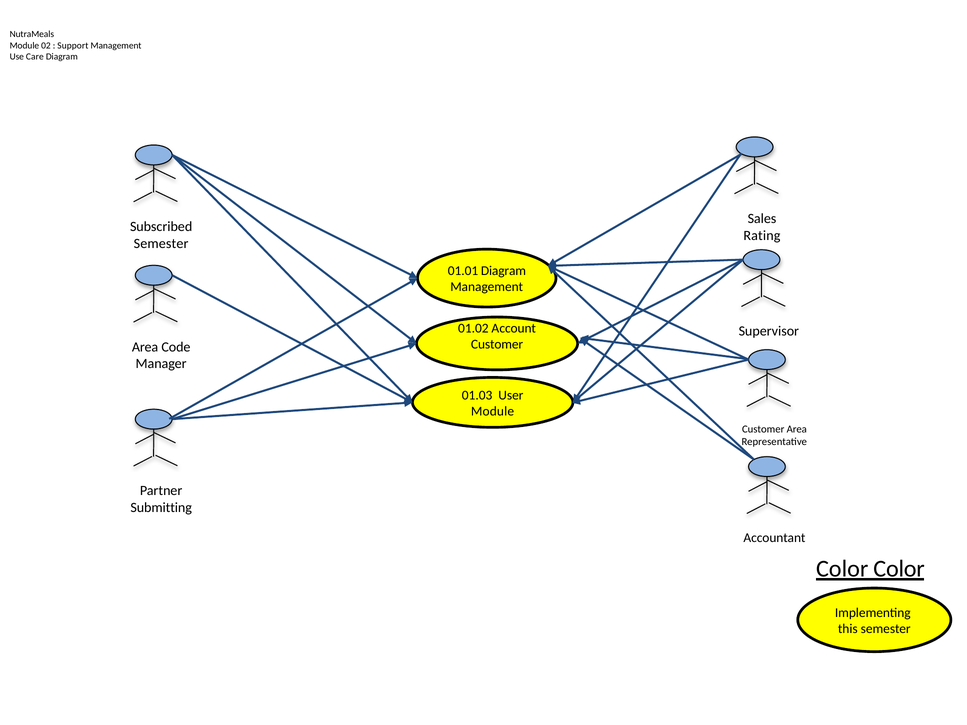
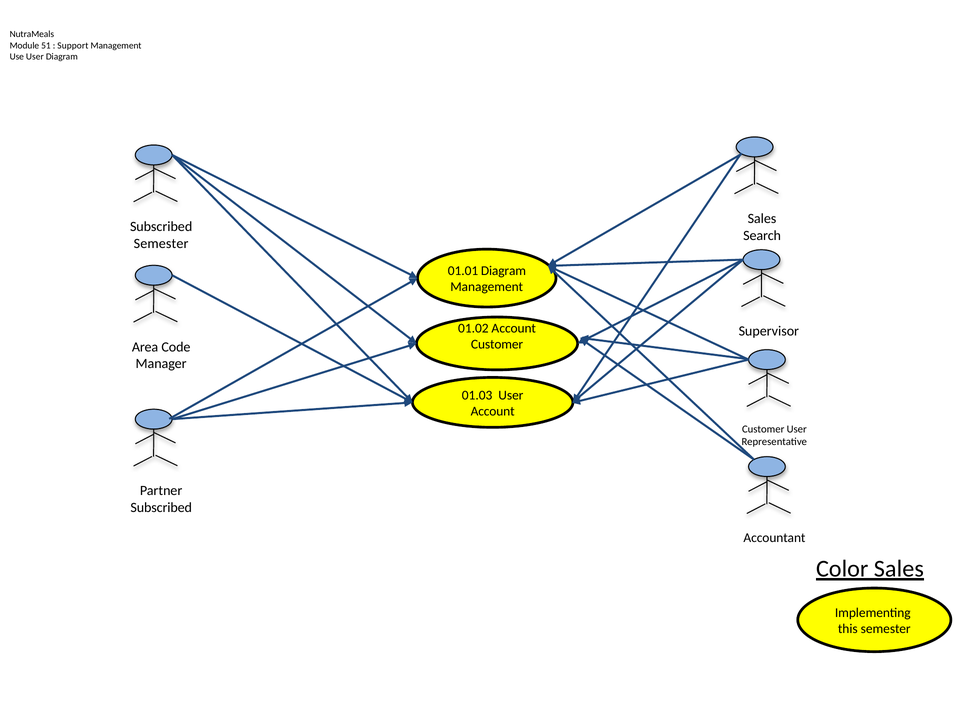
02: 02 -> 51 (46, 46)
Use Care: Care -> User (35, 57)
Rating: Rating -> Search (762, 236)
Module: Module -> Account (493, 411)
Customer Area: Area -> User (797, 429)
Submitting: Submitting -> Subscribed (161, 508)
Color Color: Color -> Sales (899, 569)
